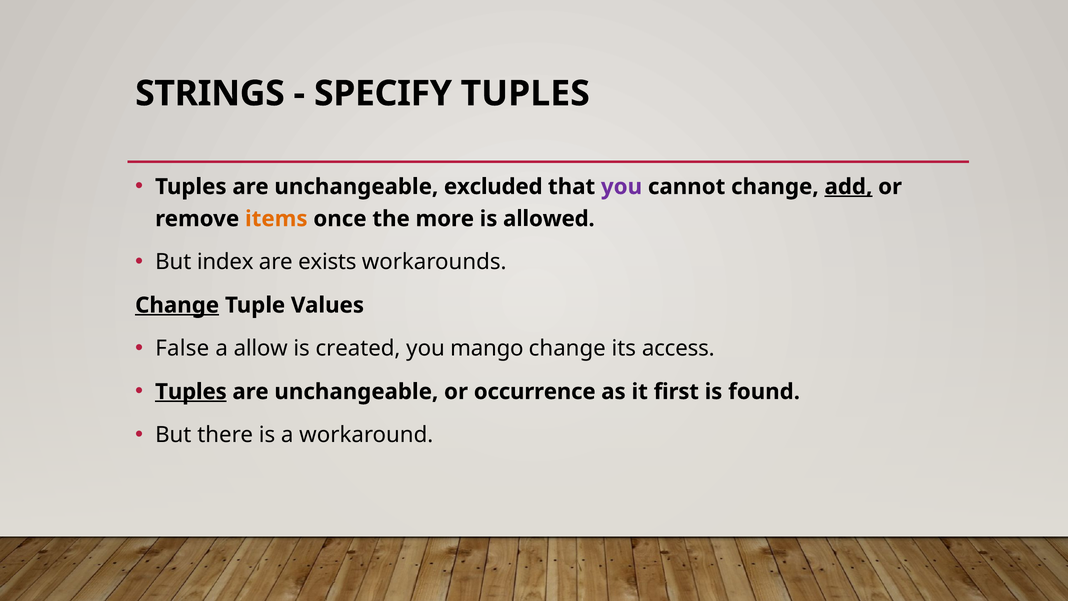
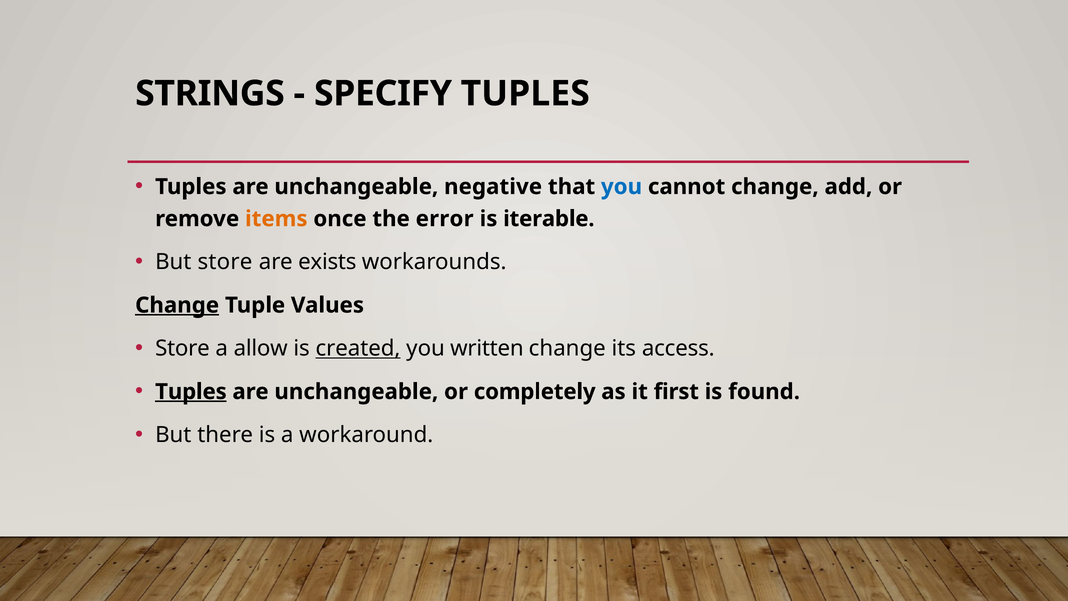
excluded: excluded -> negative (493, 187)
you colour: purple -> blue (622, 187)
add underline: present -> none (848, 187)
more: more -> error (445, 219)
allowed: allowed -> iterable (549, 219)
But index: index -> store (225, 262)
False: False -> Store (182, 348)
created underline: none -> present (358, 348)
mango: mango -> written (487, 348)
occurrence: occurrence -> completely (535, 392)
